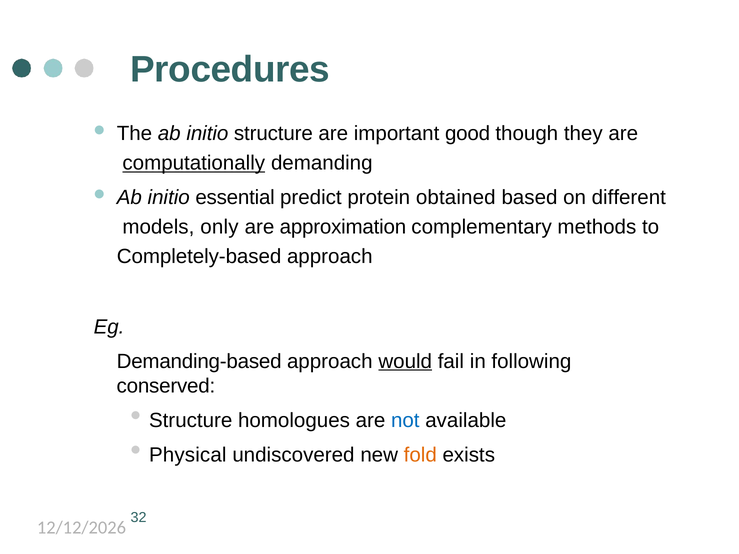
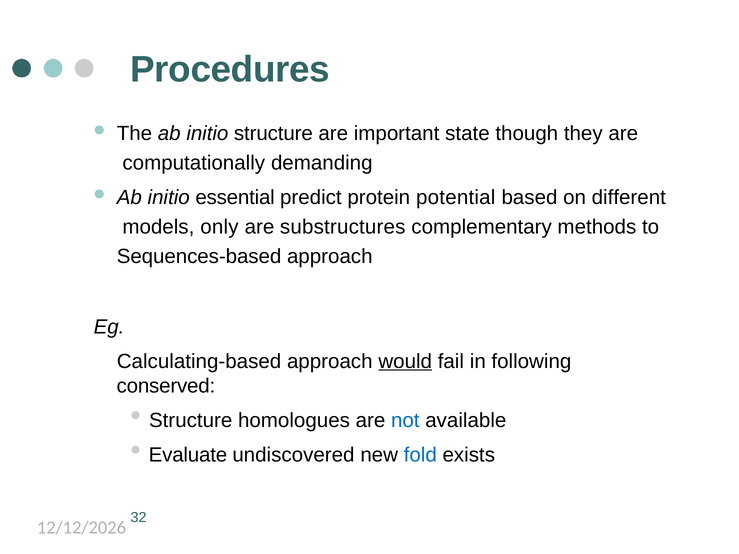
good: good -> state (467, 134)
computationally underline: present -> none (194, 163)
obtained: obtained -> potential (456, 198)
approximation: approximation -> substructures (343, 227)
Completely-based: Completely-based -> Sequences-based (199, 257)
Demanding-based: Demanding-based -> Calculating-based (199, 361)
Physical: Physical -> Evaluate (188, 455)
fold colour: orange -> blue (420, 455)
